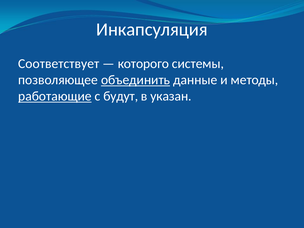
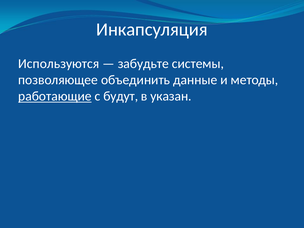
Соответствует: Соответствует -> Используются (59, 64)
которого: которого -> забудьте (143, 64)
объединить underline: present -> none (136, 80)
